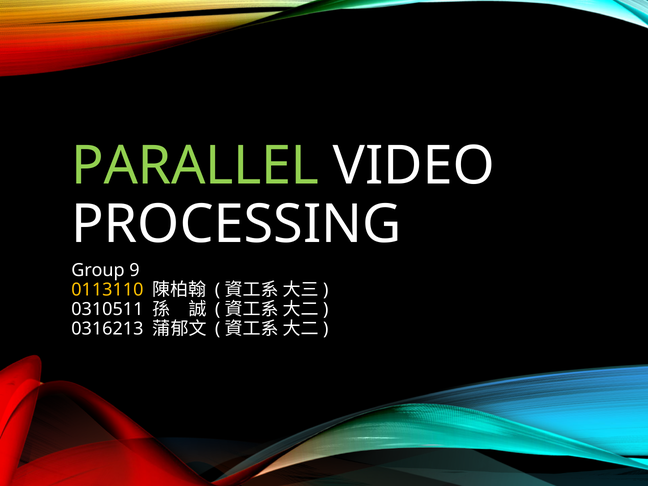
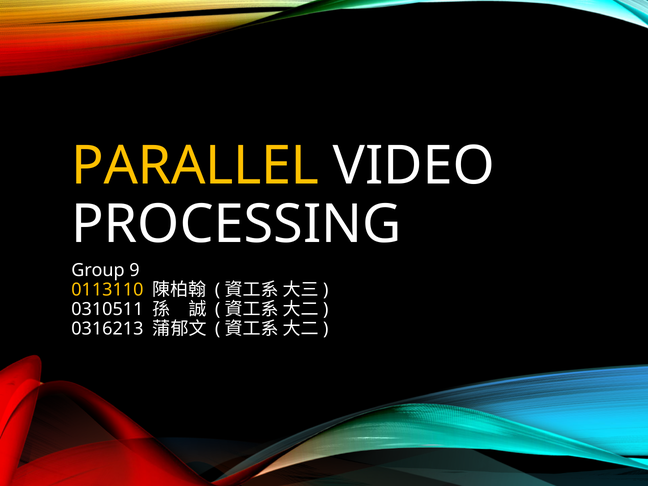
PARALLEL colour: light green -> yellow (195, 166)
